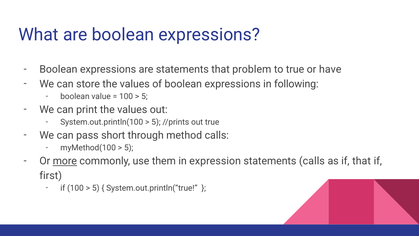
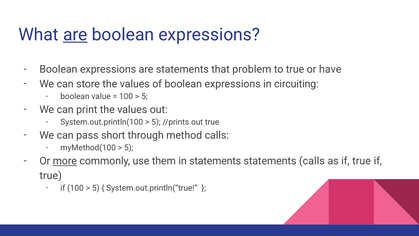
are underline: none -> present (75, 35)
following: following -> circuiting (296, 84)
in expression: expression -> statements (215, 161)
as if that: that -> true (362, 161)
first: first -> true (51, 175)
